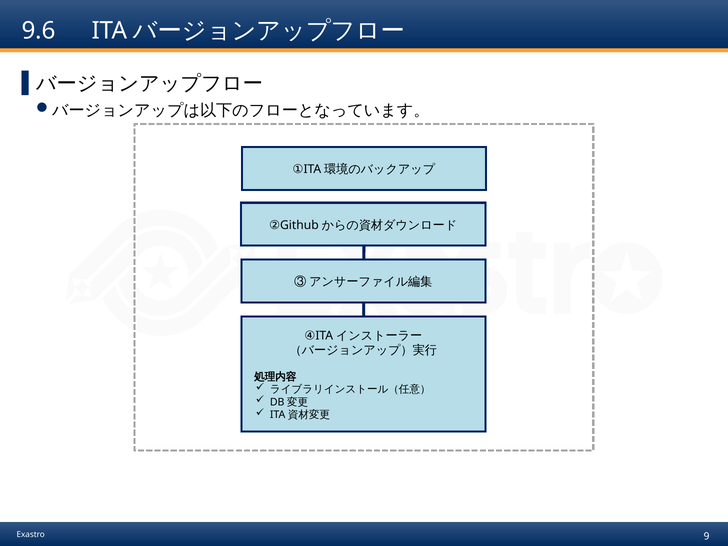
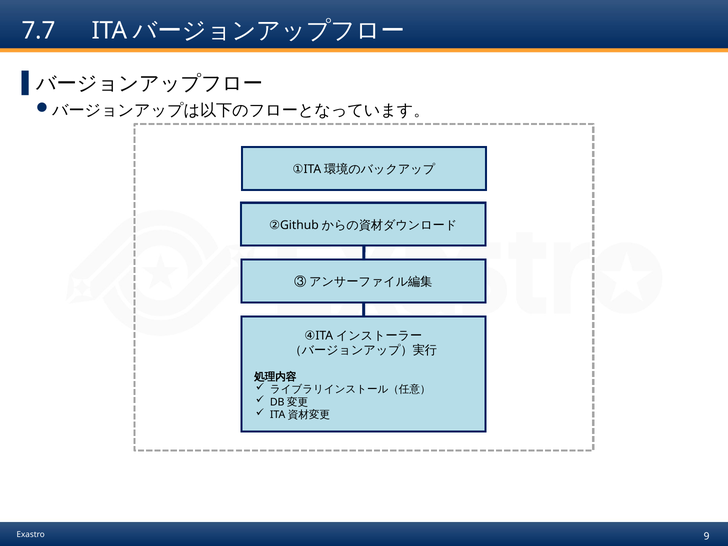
9.6: 9.6 -> 7.7 (39, 31)
